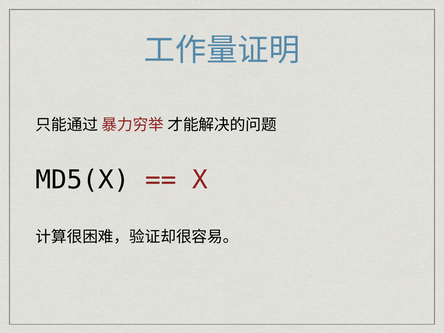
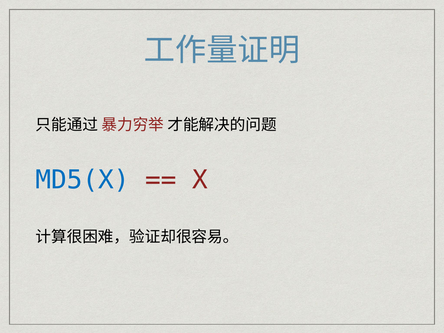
MD5(X colour: black -> blue (83, 180)
